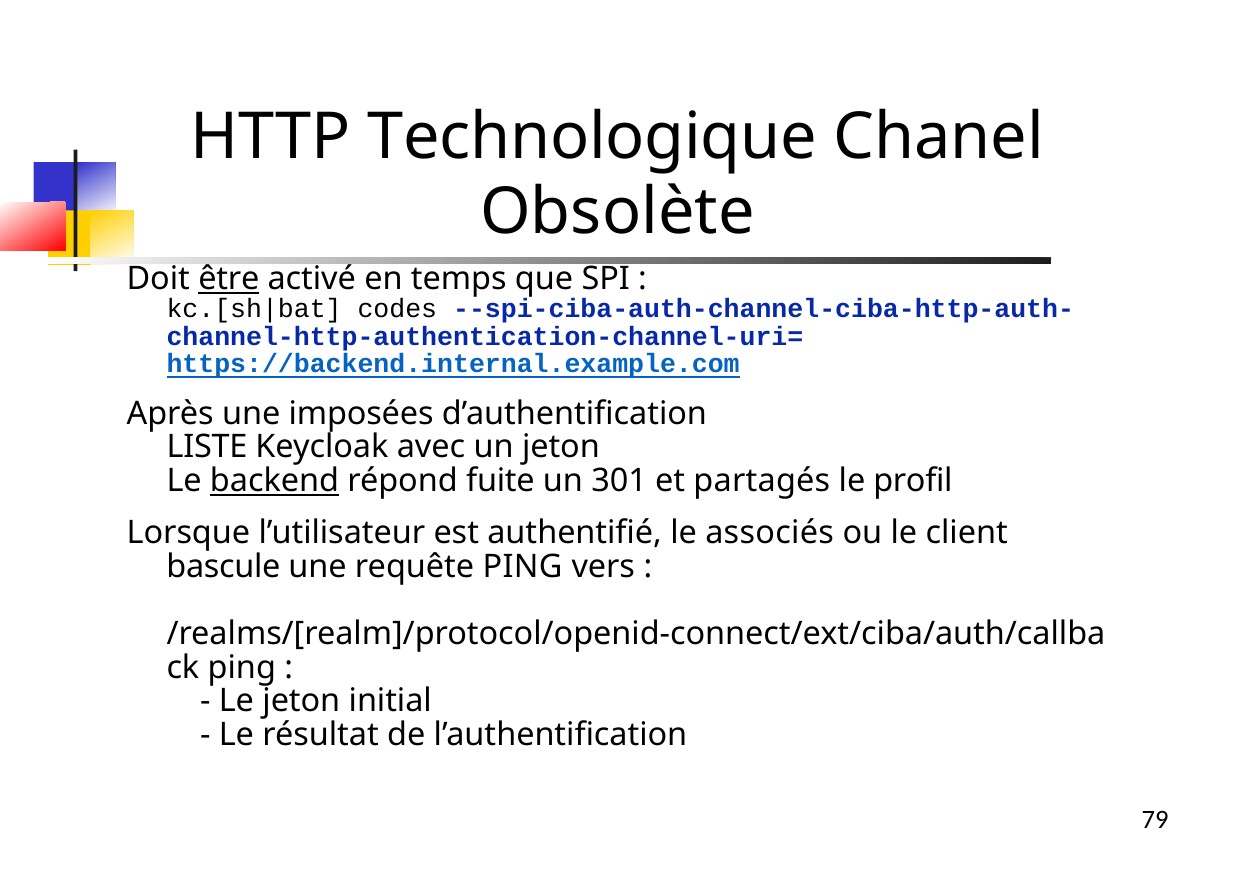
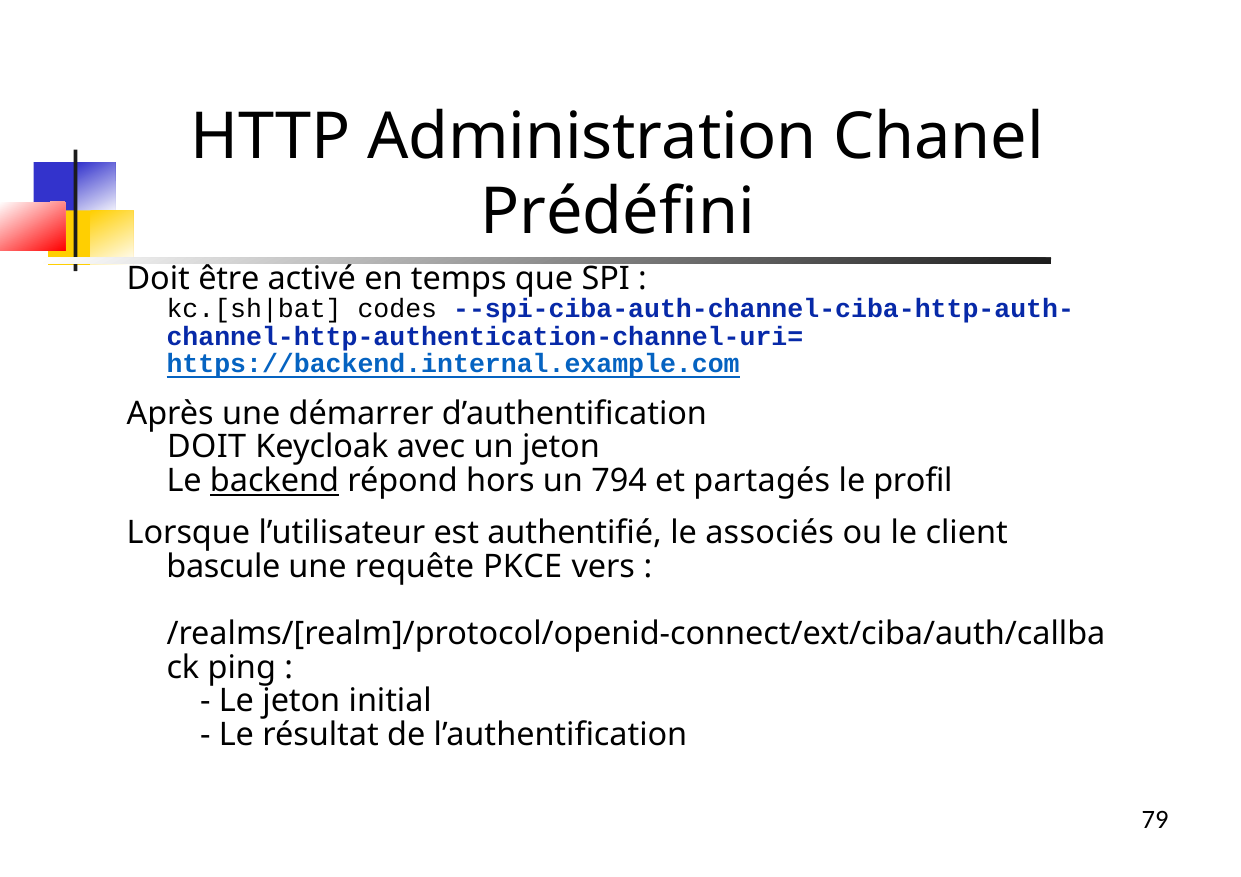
Technologique: Technologique -> Administration (592, 137)
Obsolète: Obsolète -> Prédéfini (618, 212)
être underline: present -> none (229, 279)
imposées: imposées -> démarrer (361, 414)
LISTE: LISTE -> DOIT (207, 447)
fuite: fuite -> hors (500, 481)
301: 301 -> 794 (619, 481)
requête PING: PING -> PKCE (523, 567)
